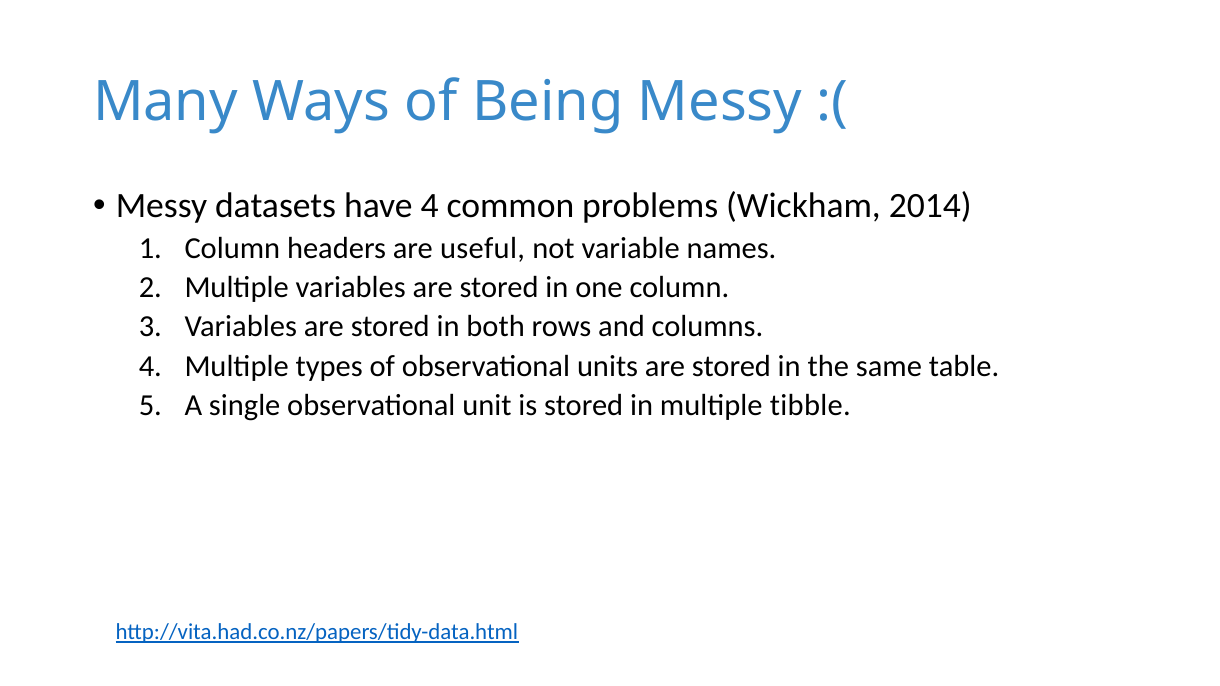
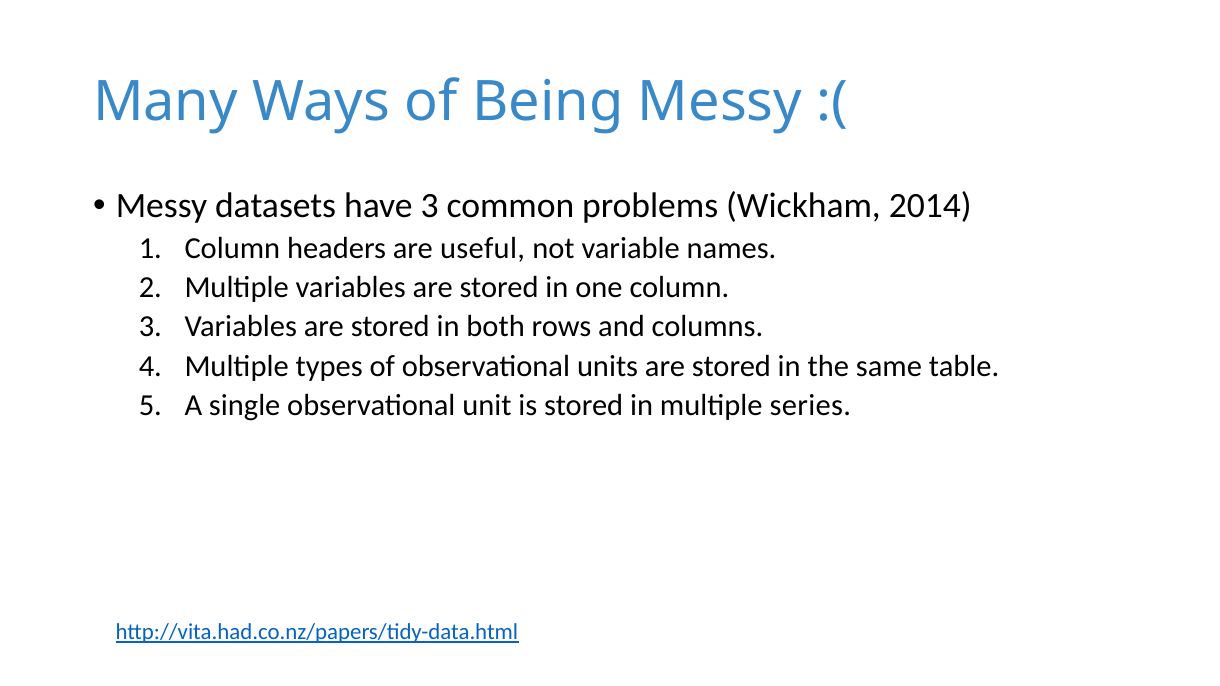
have 4: 4 -> 3 (430, 206)
tibble: tibble -> series (810, 405)
